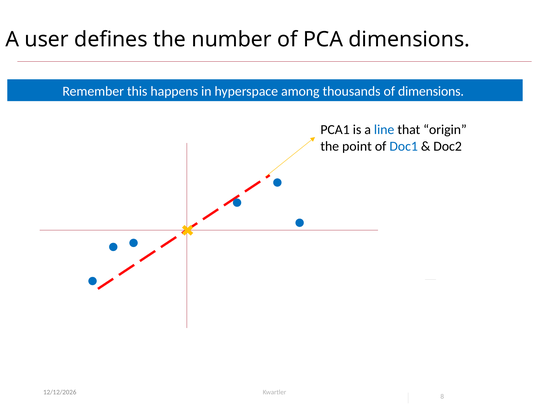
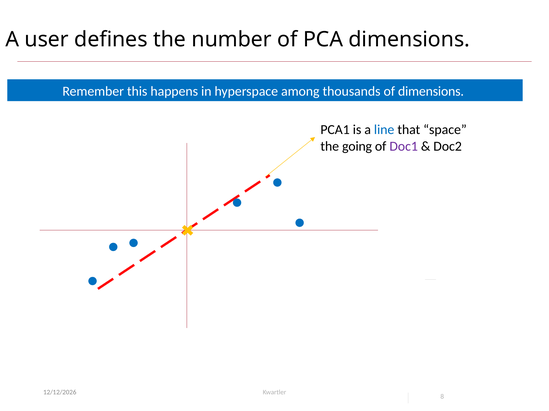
origin: origin -> space (445, 130)
point: point -> going (357, 146)
Doc1 colour: blue -> purple (404, 146)
